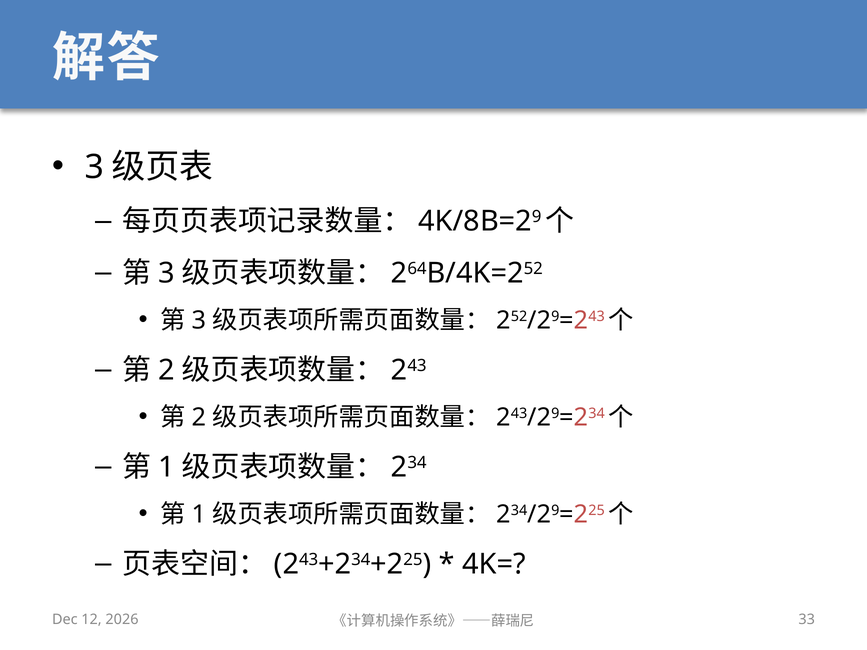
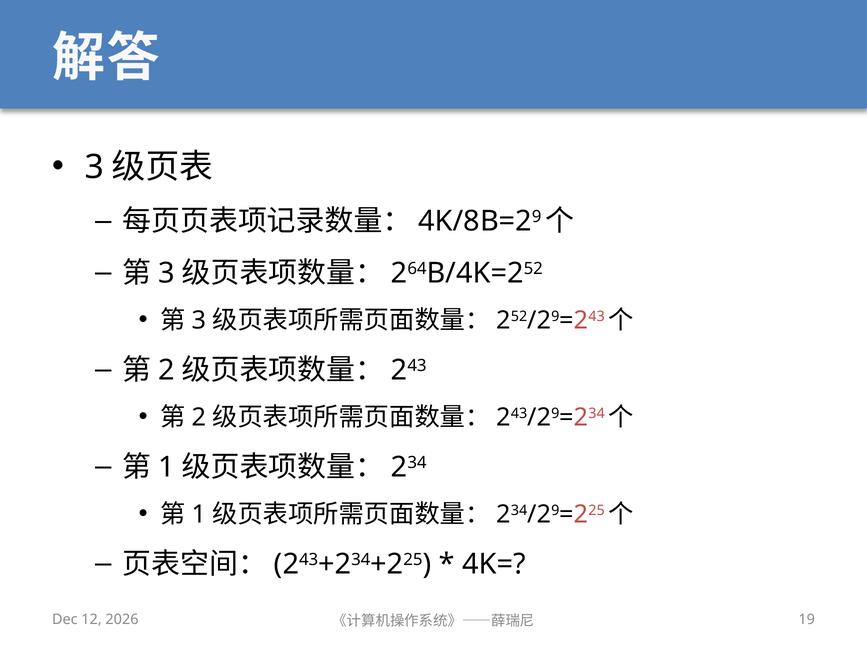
33: 33 -> 19 (807, 620)
